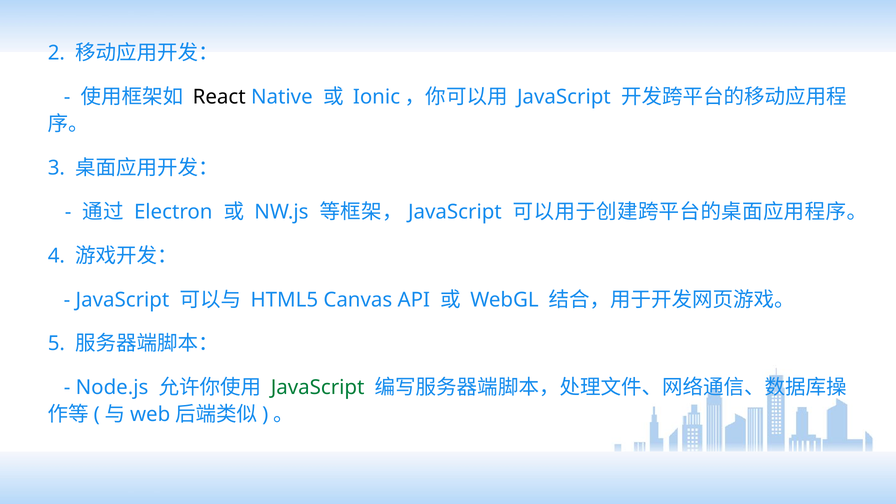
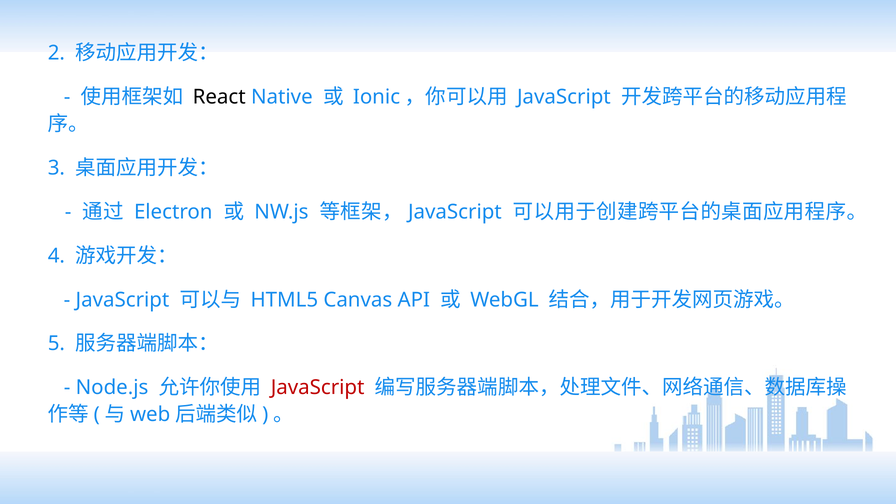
JavaScript colour: green -> red (318, 388)
